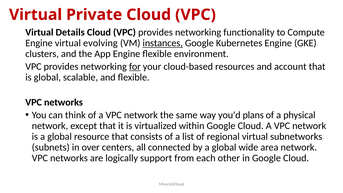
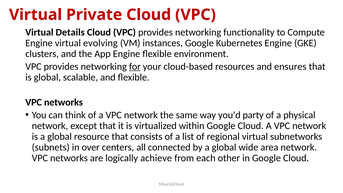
instances underline: present -> none (163, 43)
account: account -> ensures (290, 66)
plans: plans -> party (253, 115)
support: support -> achieve (156, 158)
